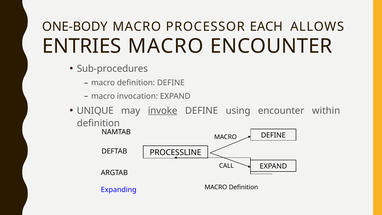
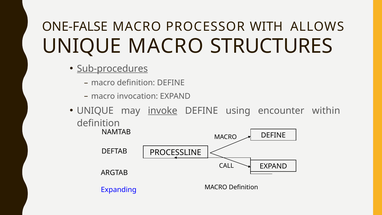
ONE-BODY: ONE-BODY -> ONE-FALSE (75, 27)
EACH: EACH -> WITH (266, 27)
ENTRIES: ENTRIES -> UNIQUE (82, 46)
MACRO ENCOUNTER: ENCOUNTER -> STRUCTURES (271, 46)
Sub-procedures underline: none -> present (112, 69)
